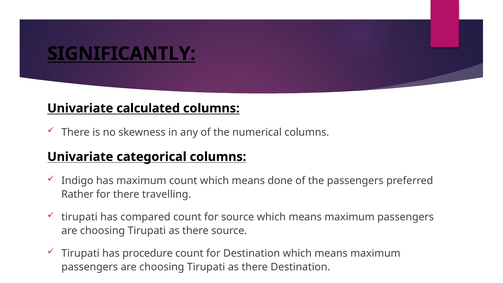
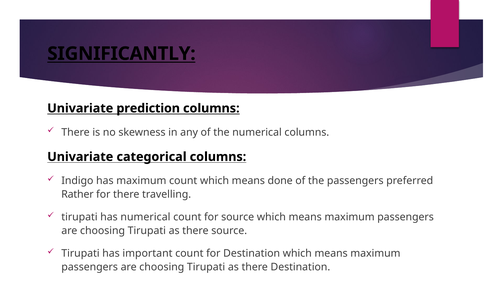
calculated: calculated -> prediction (148, 108)
has compared: compared -> numerical (145, 217)
procedure: procedure -> important (147, 253)
